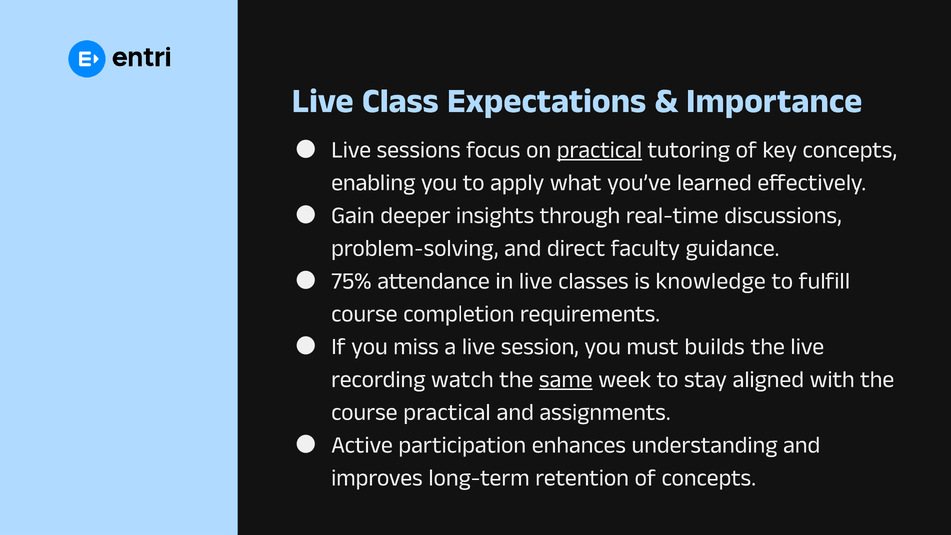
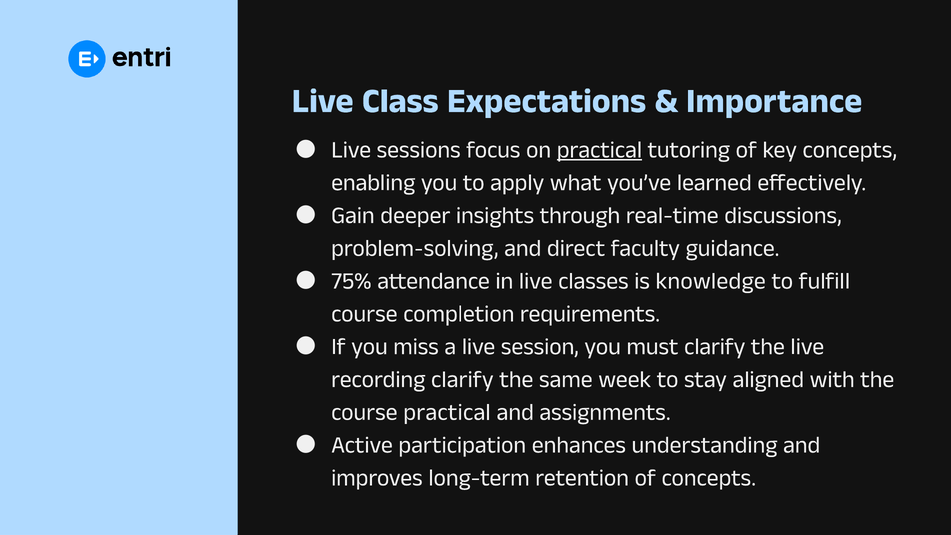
must builds: builds -> clarify (715, 346)
recording watch: watch -> clarify (462, 379)
same underline: present -> none (566, 379)
